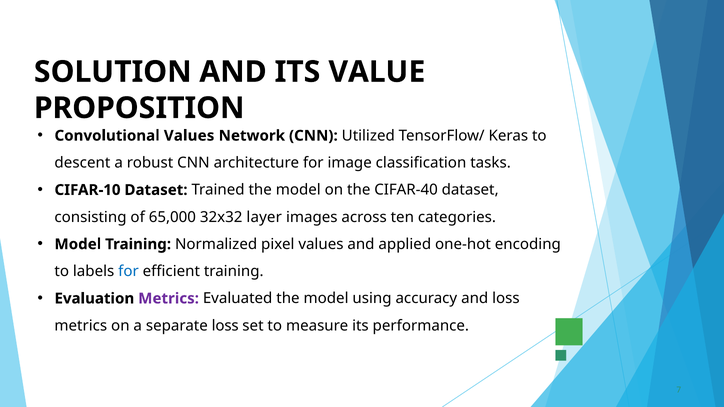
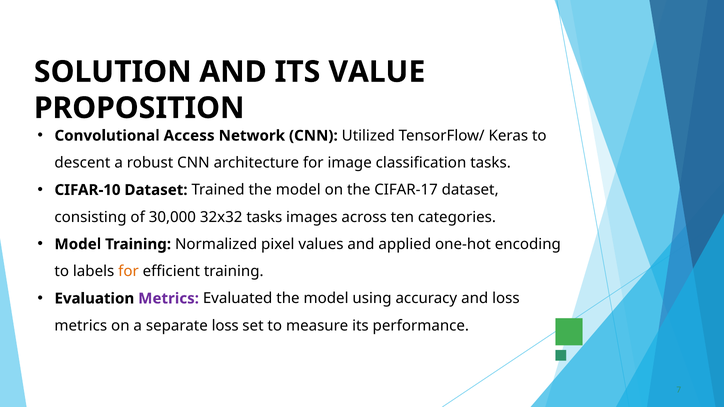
Convolutional Values: Values -> Access (189, 136)
CIFAR-40: CIFAR-40 -> CIFAR-17 (406, 190)
65,000: 65,000 -> 30,000 (172, 217)
32x32 layer: layer -> tasks (264, 217)
for colour: blue -> orange (128, 272)
